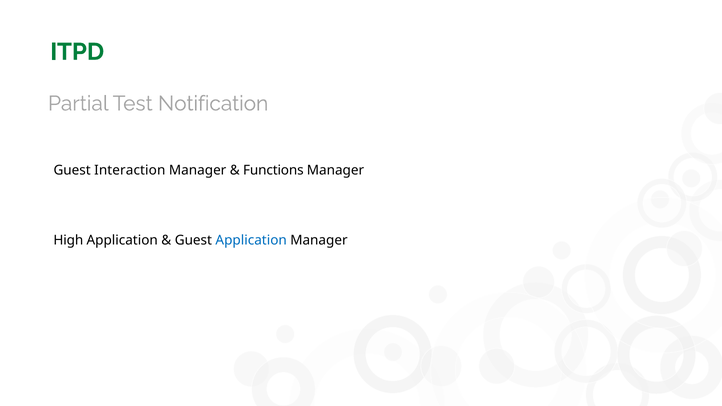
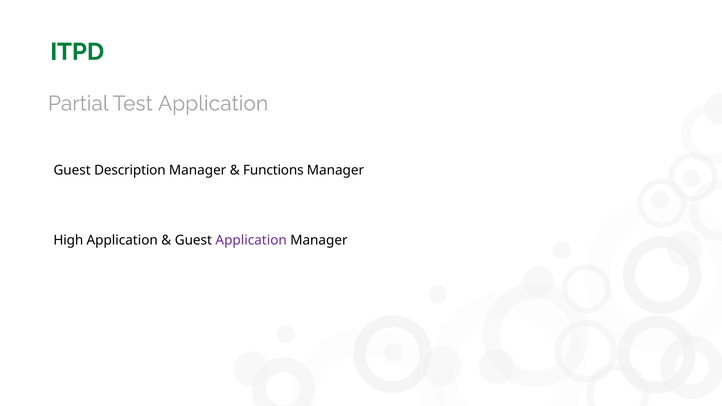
Test Notification: Notification -> Application (213, 104)
Interaction: Interaction -> Description (130, 170)
Application colour: blue -> purple (251, 240)
